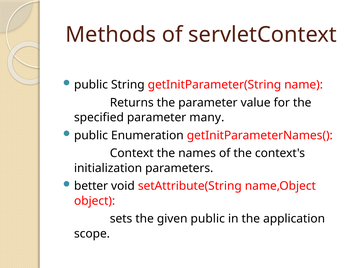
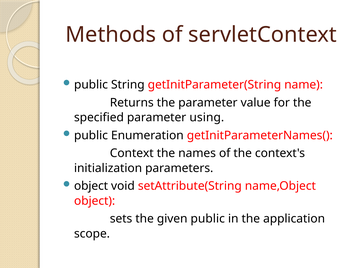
many: many -> using (207, 118)
better: better -> object (91, 186)
